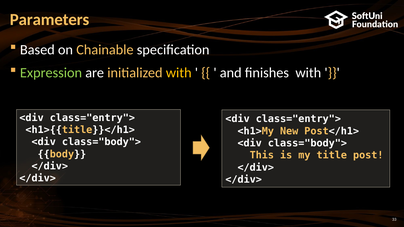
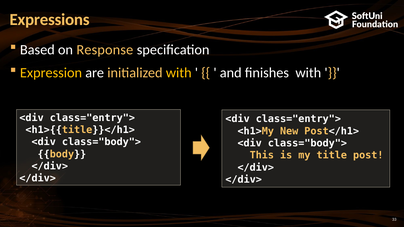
Parameters: Parameters -> Expressions (50, 20)
Chainable: Chainable -> Response (105, 50)
Expression colour: light green -> yellow (51, 73)
